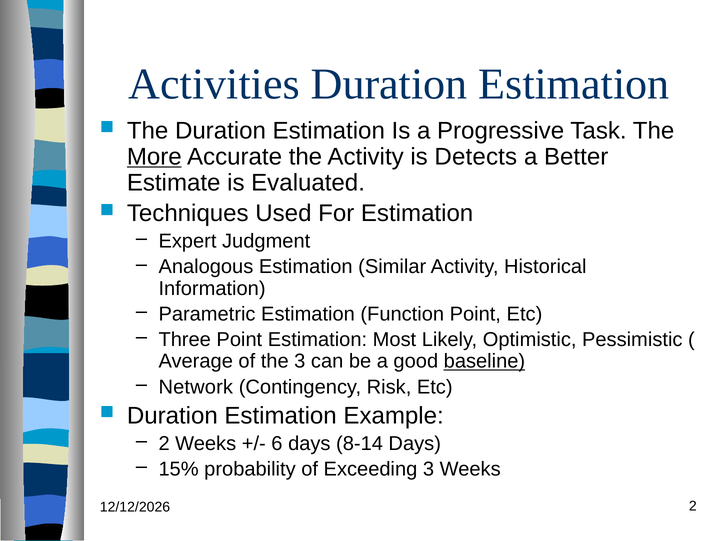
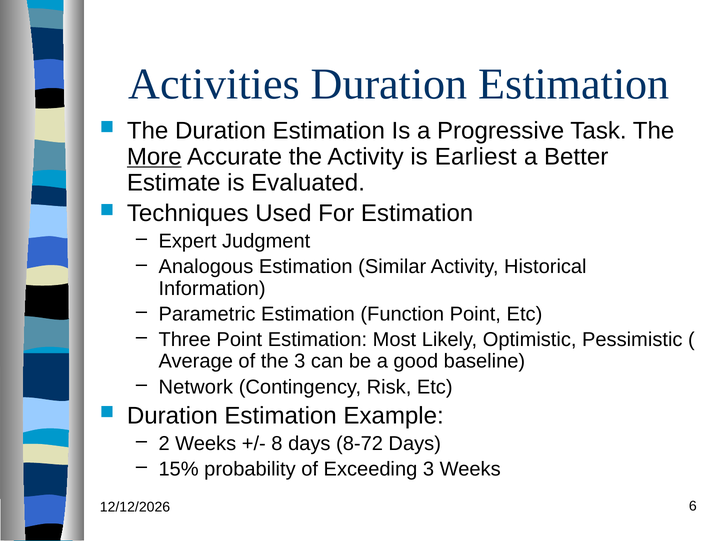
Detects: Detects -> Earliest (476, 157)
baseline underline: present -> none (484, 362)
6: 6 -> 8 (277, 444)
8-14: 8-14 -> 8-72 (360, 444)
2: 2 -> 6 (693, 506)
